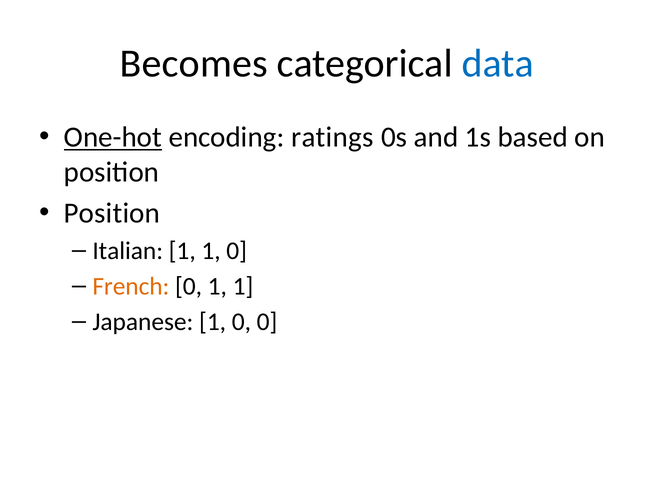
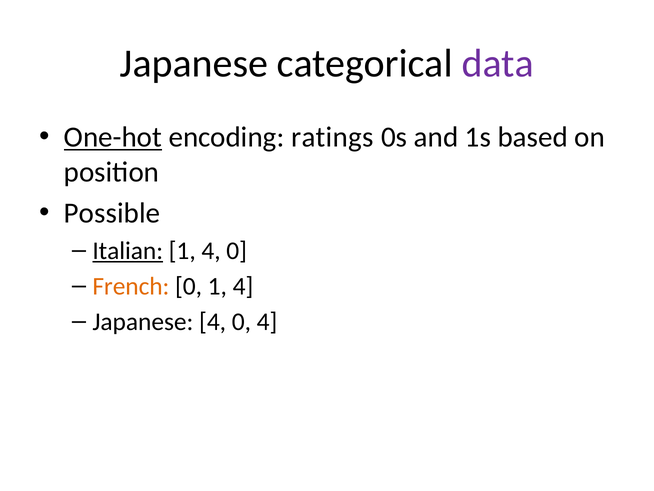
Becomes: Becomes -> Japanese (194, 63)
data colour: blue -> purple (498, 63)
Position: Position -> Possible (112, 213)
Italian underline: none -> present (128, 250)
1: 1 -> 4 (211, 250)
0 1 1: 1 -> 4 (243, 286)
Japanese 1: 1 -> 4 (213, 322)
0 0: 0 -> 4 (267, 322)
